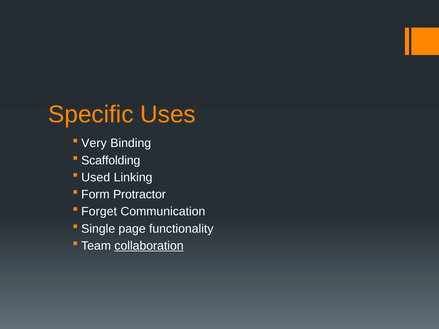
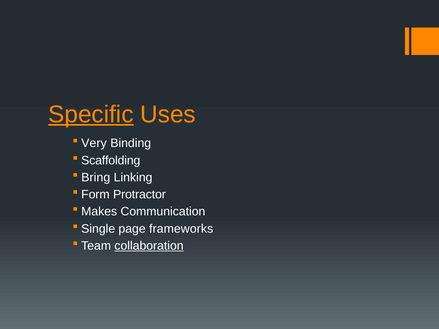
Specific underline: none -> present (91, 114)
Used: Used -> Bring (96, 178)
Forget: Forget -> Makes (99, 212)
functionality: functionality -> frameworks (181, 229)
